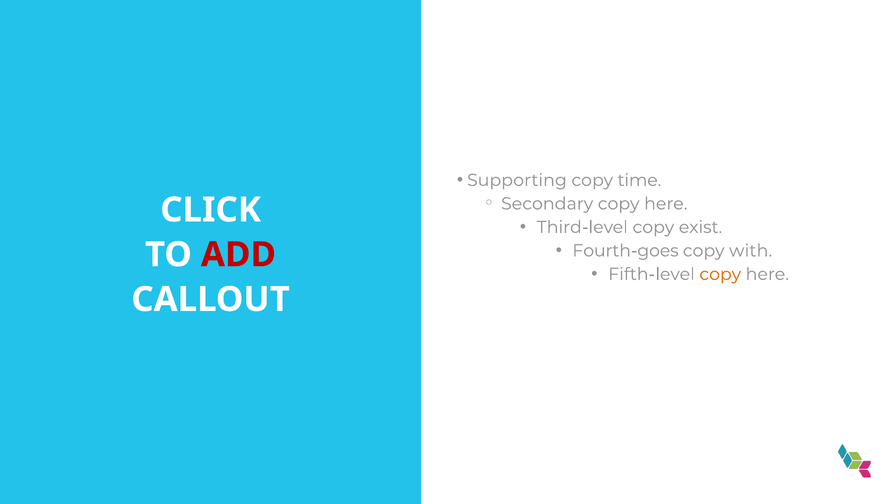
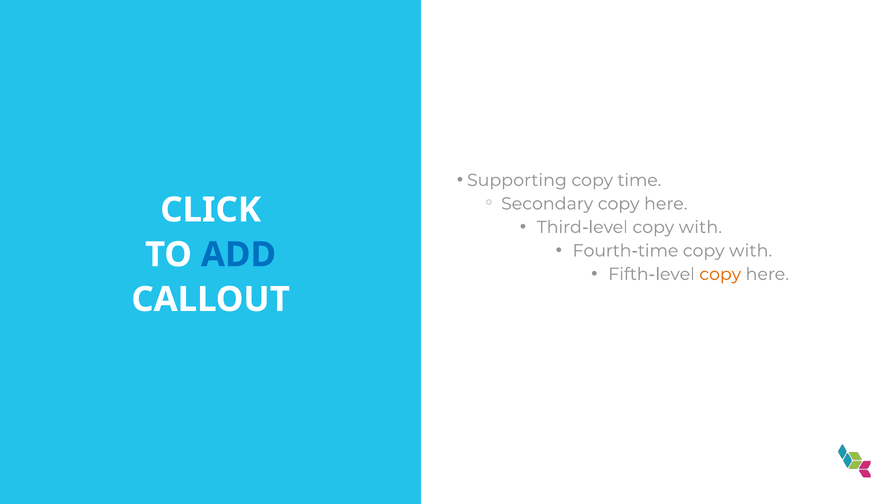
Third-level copy exist: exist -> with (700, 227)
Fourth-goes: Fourth-goes -> Fourth-time (625, 251)
ADD colour: red -> blue (238, 255)
